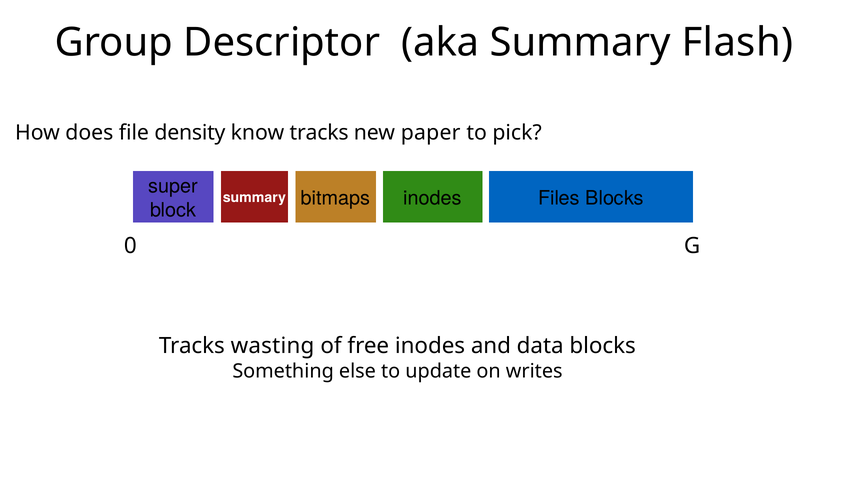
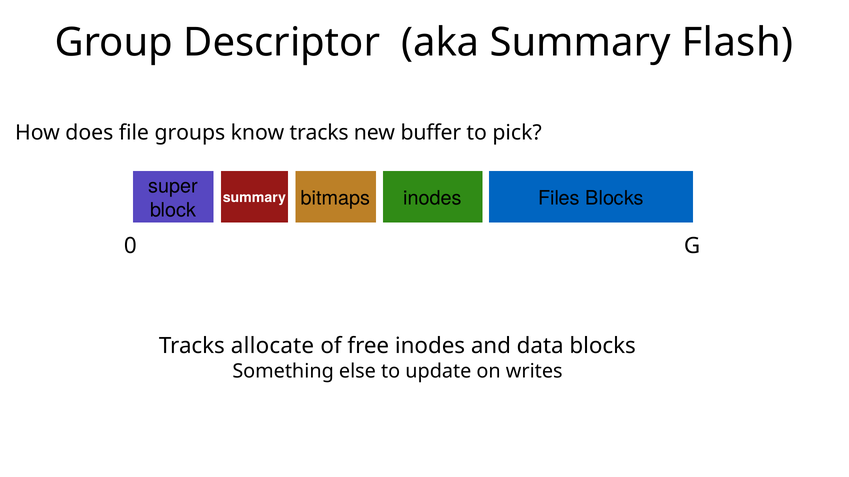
density: density -> groups (190, 133)
paper: paper -> buffer (431, 133)
wasting: wasting -> allocate (272, 347)
